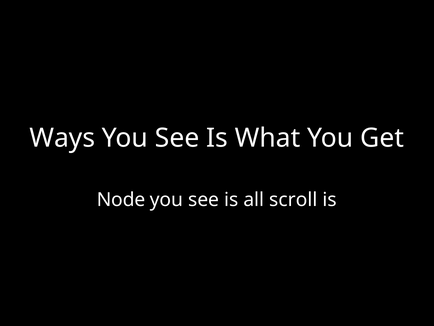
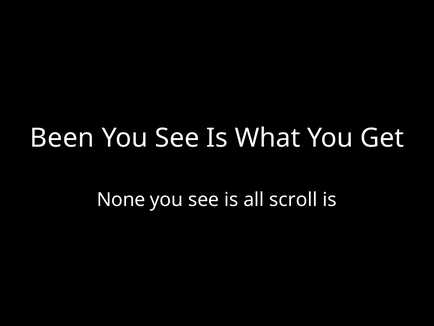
Ways: Ways -> Been (62, 138)
Node: Node -> None (121, 200)
